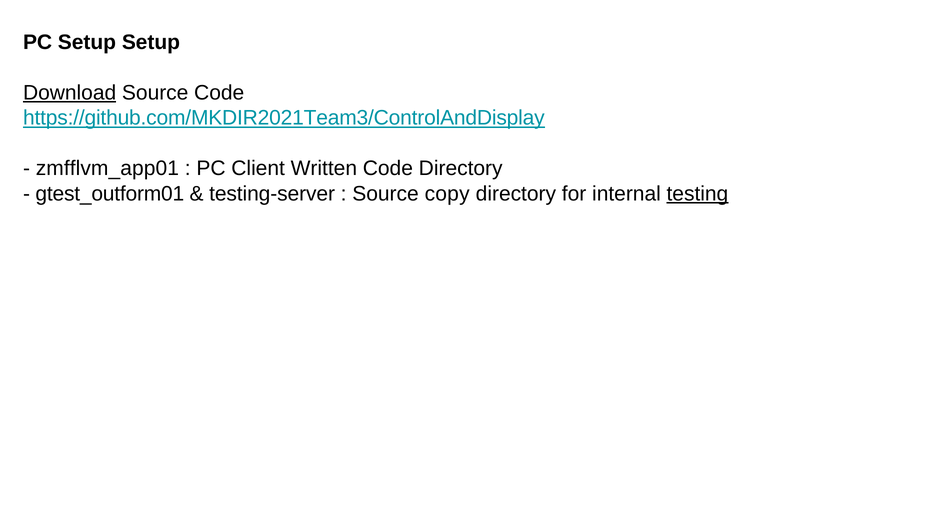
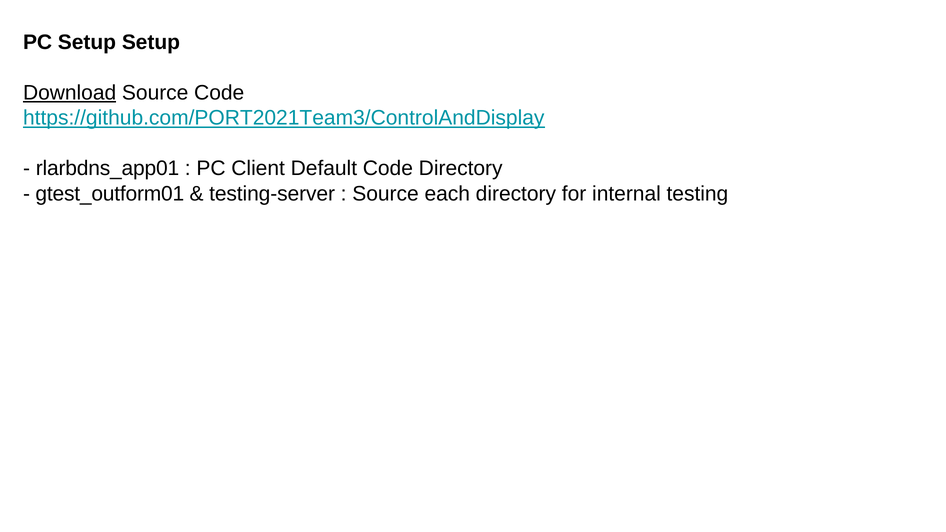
https://github.com/MKDIR2021Team3/ControlAndDisplay: https://github.com/MKDIR2021Team3/ControlAndDisplay -> https://github.com/PORT2021Team3/ControlAndDisplay (284, 118)
zmfflvm_app01: zmfflvm_app01 -> rlarbdns_app01 (108, 168)
Written: Written -> Default (324, 168)
copy: copy -> each (447, 194)
testing underline: present -> none (697, 194)
